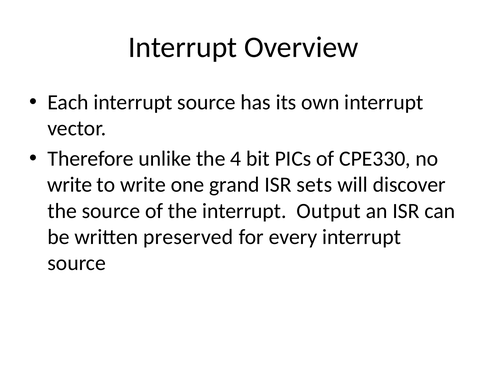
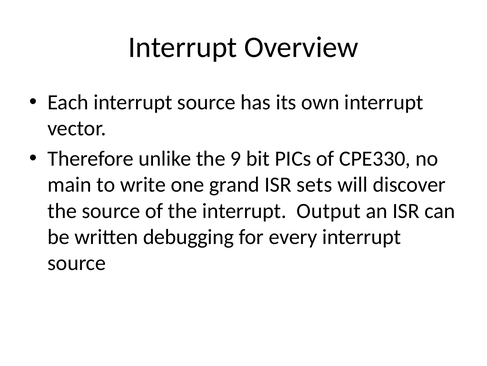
4: 4 -> 9 (236, 158)
write: write -> main (70, 184)
preserved: preserved -> debugging (188, 236)
